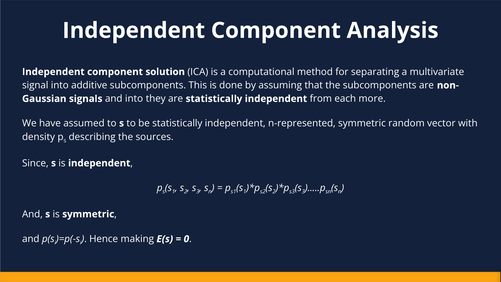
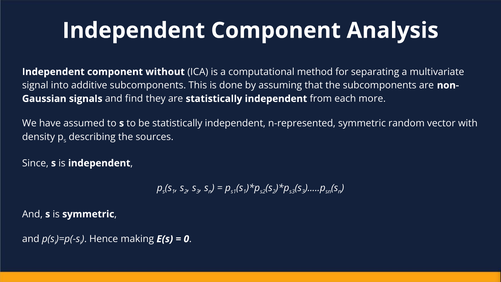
solution: solution -> without (165, 72)
and into: into -> find (134, 99)
